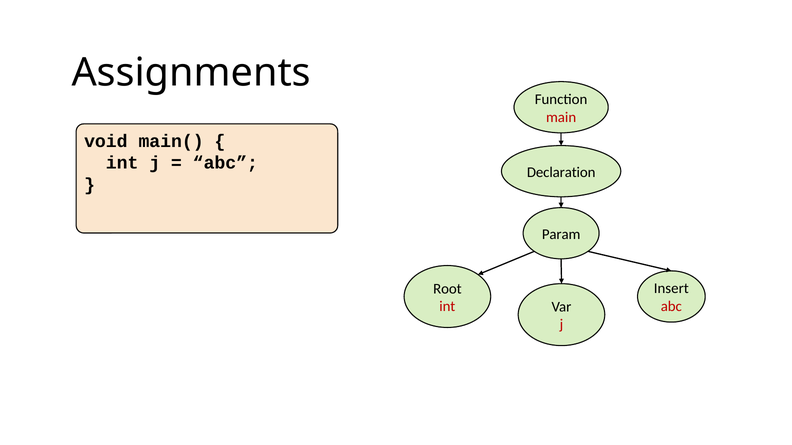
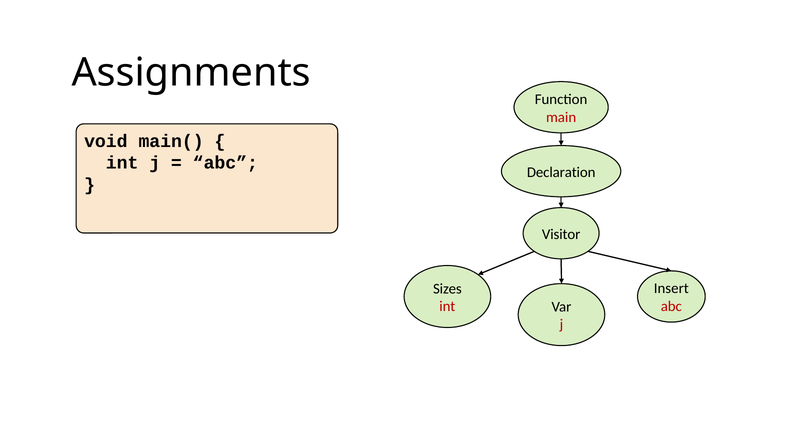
Param: Param -> Visitor (561, 234)
Root: Root -> Sizes (447, 289)
